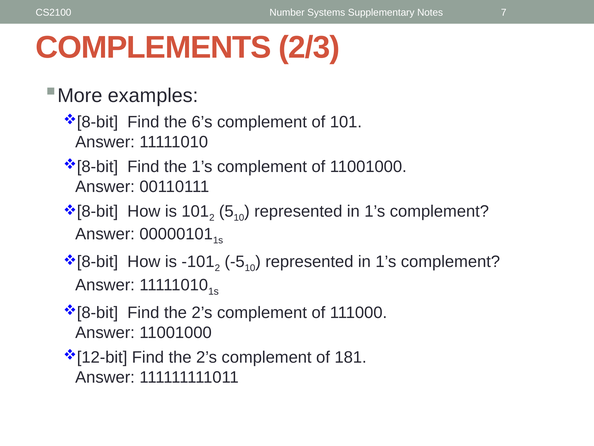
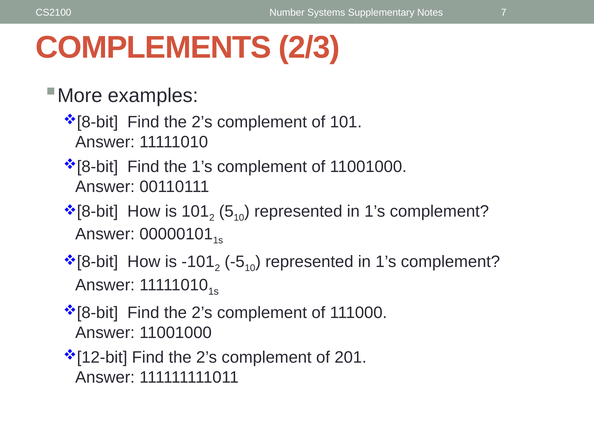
6’s: 6’s -> 2’s (202, 122)
181: 181 -> 201 (351, 357)
